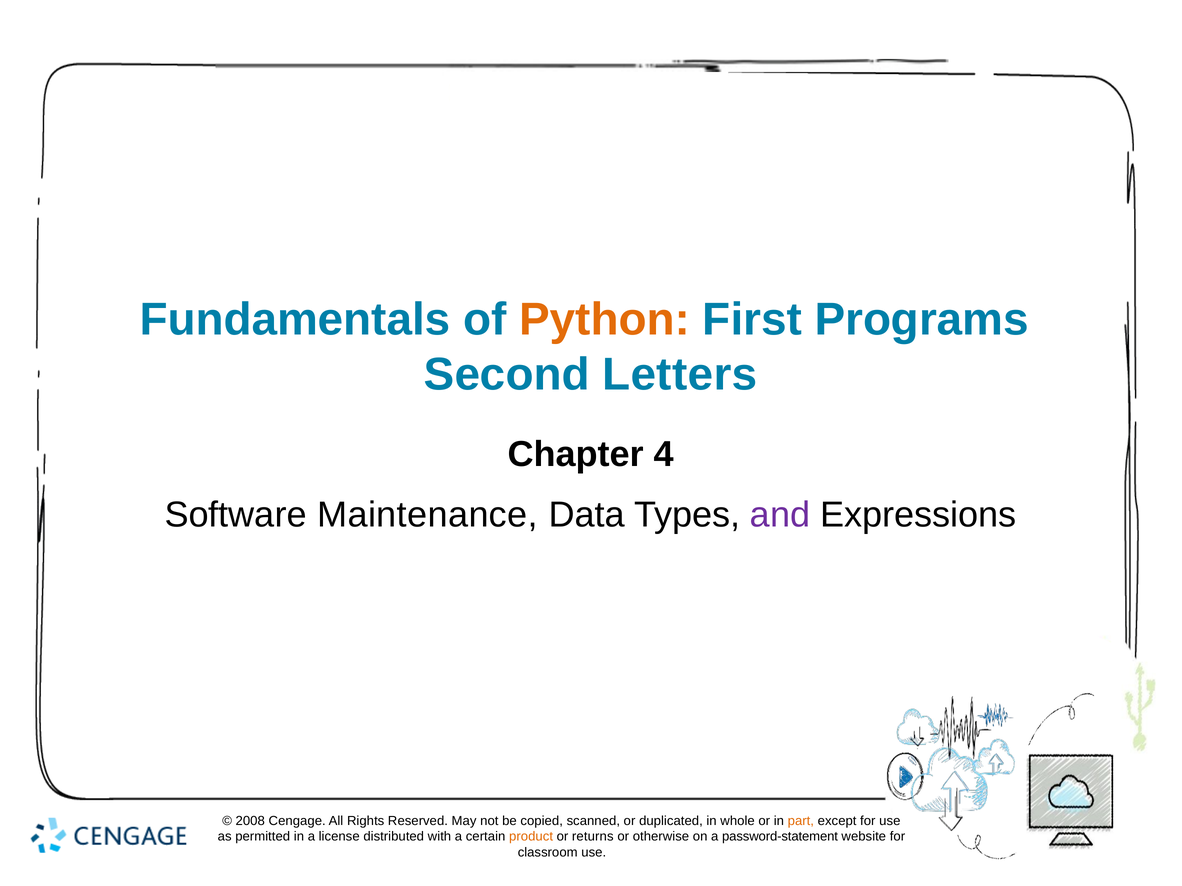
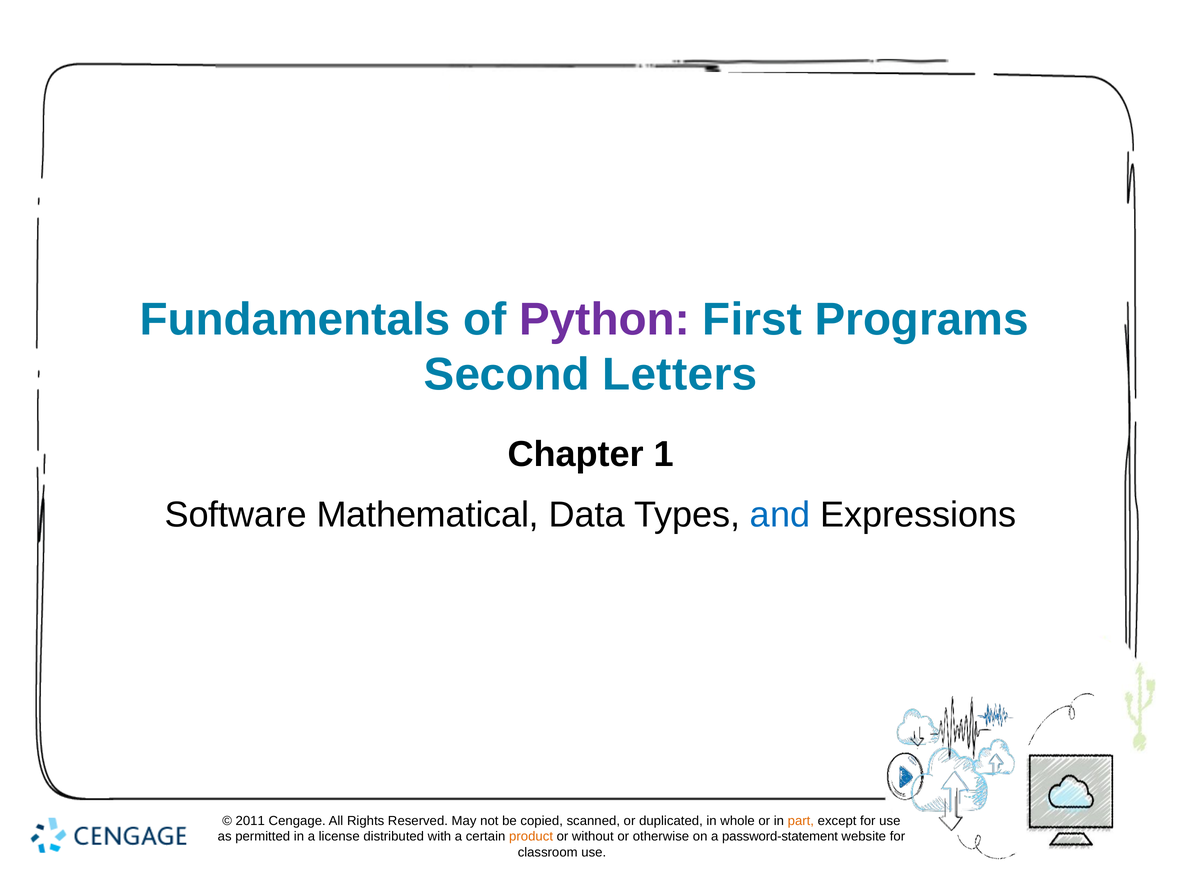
Python colour: orange -> purple (604, 320)
Chapter 4: 4 -> 1 (664, 454)
Maintenance: Maintenance -> Mathematical (428, 515)
and colour: purple -> blue (780, 515)
2008: 2008 -> 2011 (250, 821)
returns: returns -> without (593, 837)
